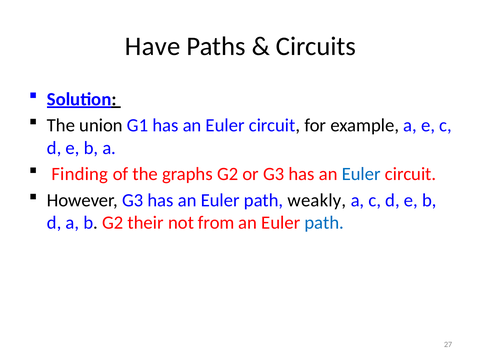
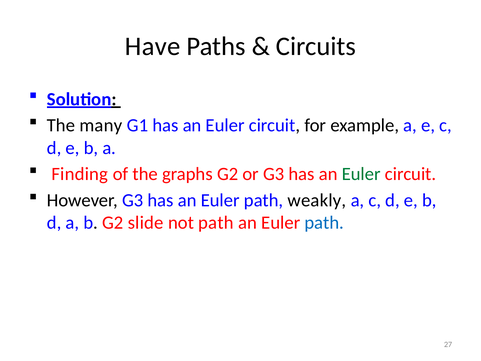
union: union -> many (101, 125)
Euler colour: blue -> green (361, 174)
their: their -> slide (146, 223)
not from: from -> path (216, 223)
